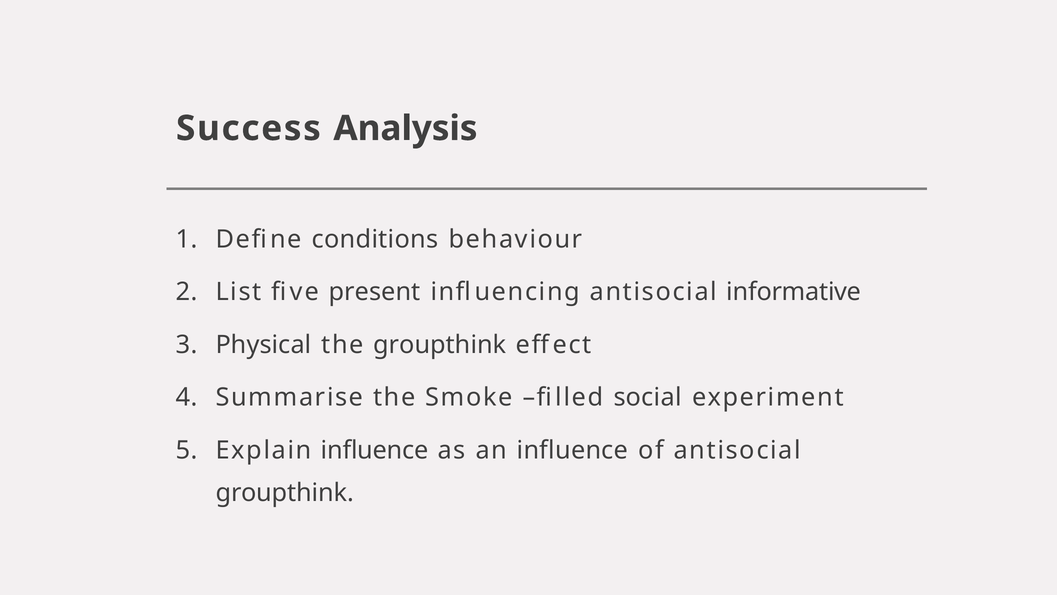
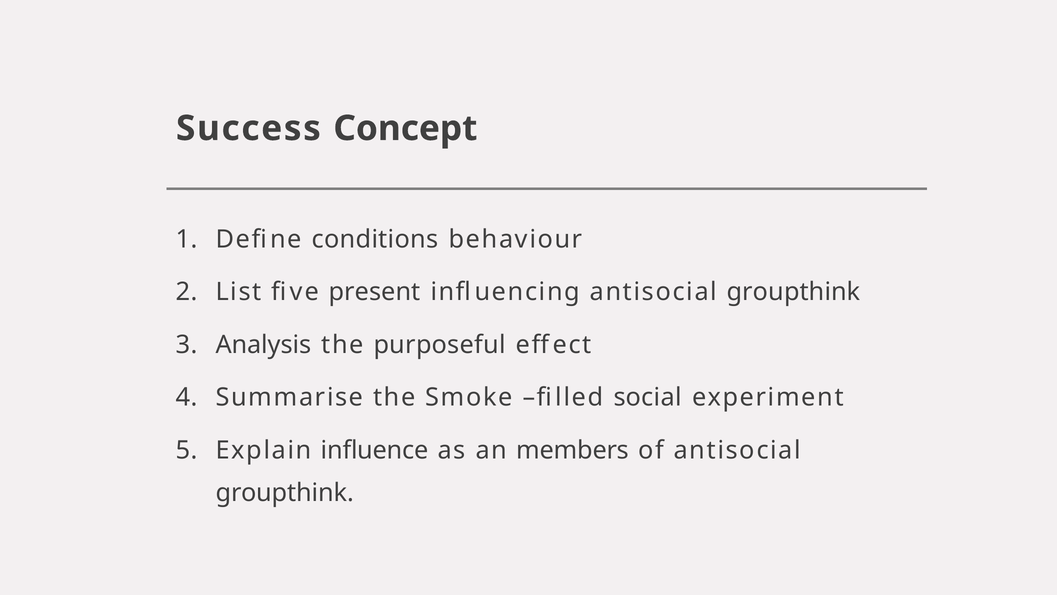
Analysis: Analysis -> Concept (405, 128)
influencing antisocial informative: informative -> groupthink (794, 292)
Physical: Physical -> Analysis (264, 345)
the groupthink: groupthink -> purposeful (440, 345)
an influence: influence -> members (573, 450)
